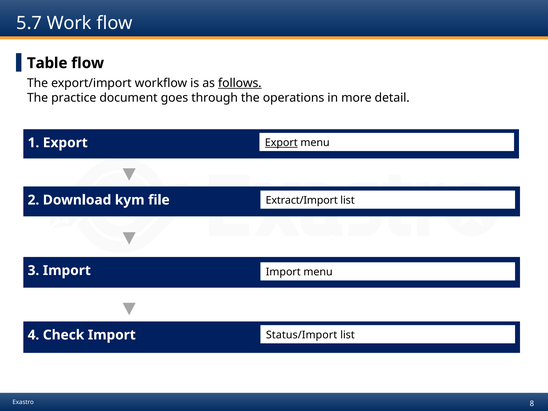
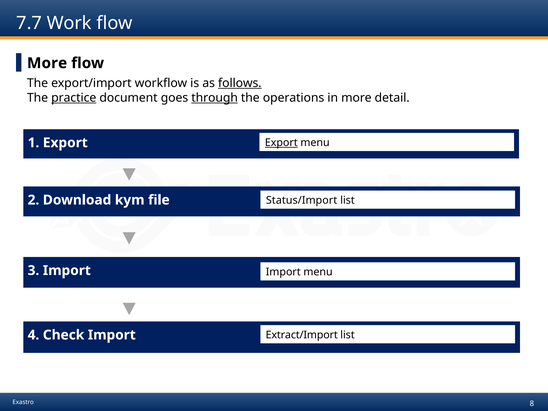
5.7: 5.7 -> 7.7 (29, 23)
Table: Table -> More (47, 63)
practice underline: none -> present (74, 98)
through underline: none -> present (215, 98)
Extract/Import: Extract/Import -> Status/Import (302, 200)
Status/Import: Status/Import -> Extract/Import (302, 335)
